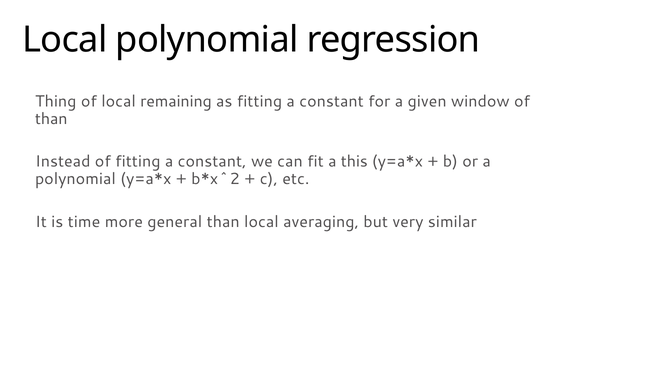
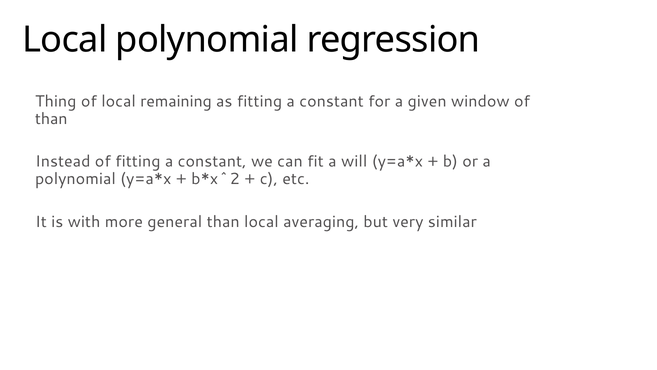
this: this -> will (354, 161)
time: time -> with (84, 222)
